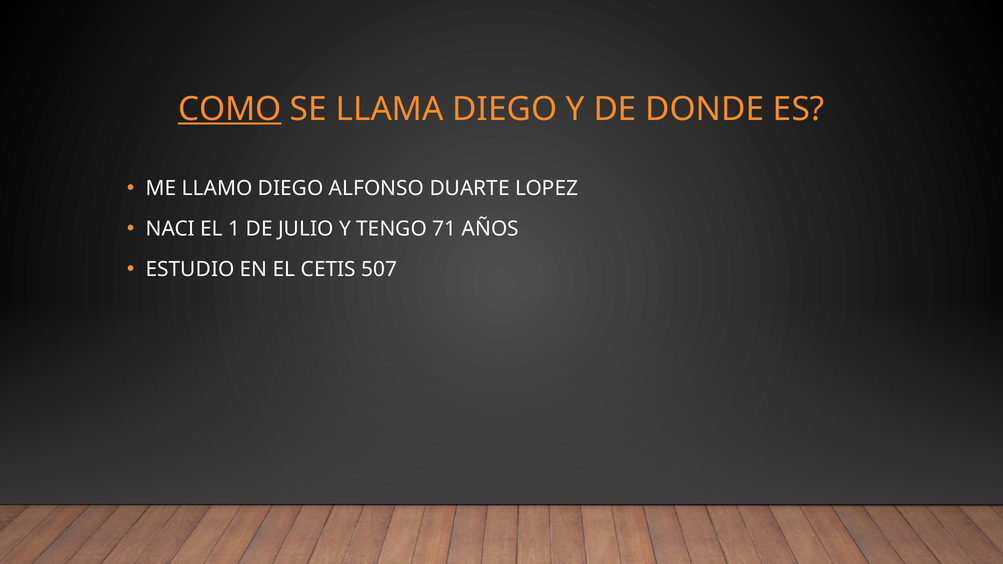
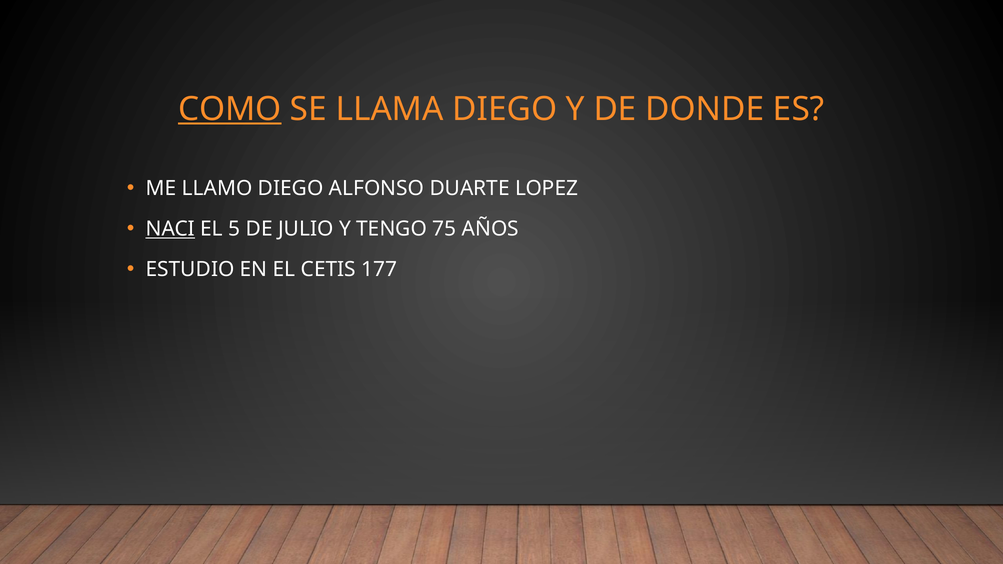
NACI underline: none -> present (170, 229)
1: 1 -> 5 (234, 229)
71: 71 -> 75 (444, 229)
507: 507 -> 177 (379, 270)
